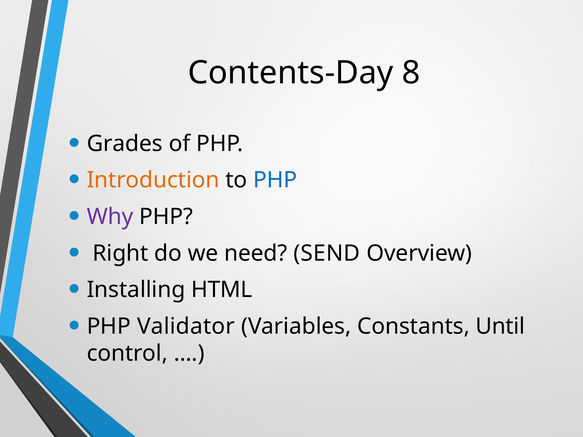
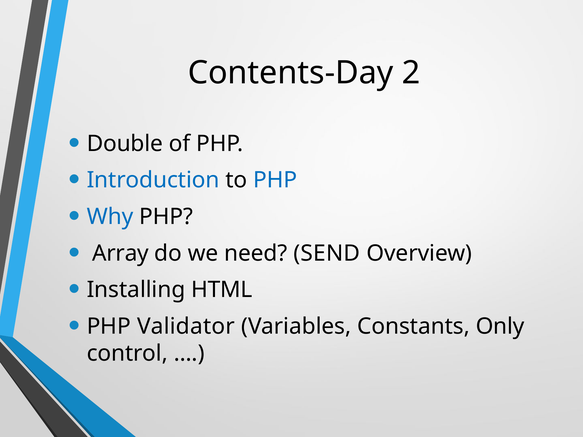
8: 8 -> 2 (411, 73)
Grades: Grades -> Double (125, 144)
Introduction colour: orange -> blue (153, 180)
Why colour: purple -> blue (110, 217)
Right: Right -> Array (121, 253)
Until: Until -> Only (500, 327)
